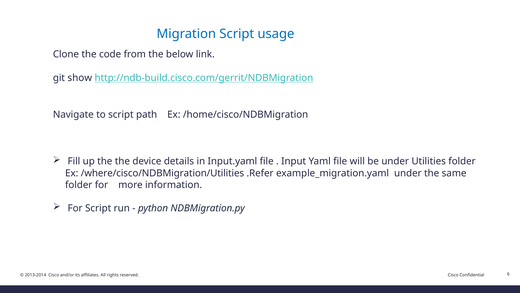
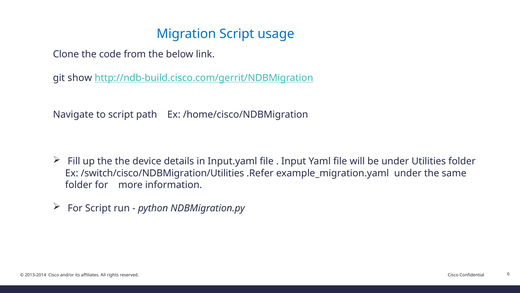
/where/cisco/NDBMigration/Utilities: /where/cisco/NDBMigration/Utilities -> /switch/cisco/NDBMigration/Utilities (162, 173)
